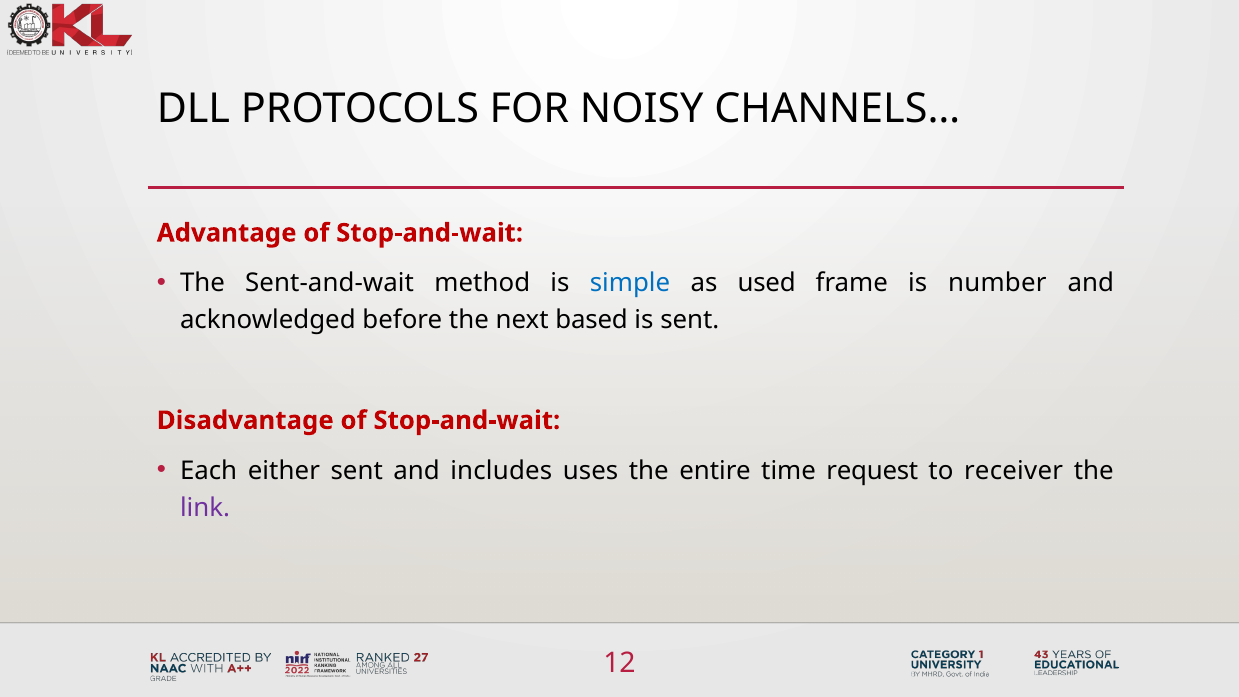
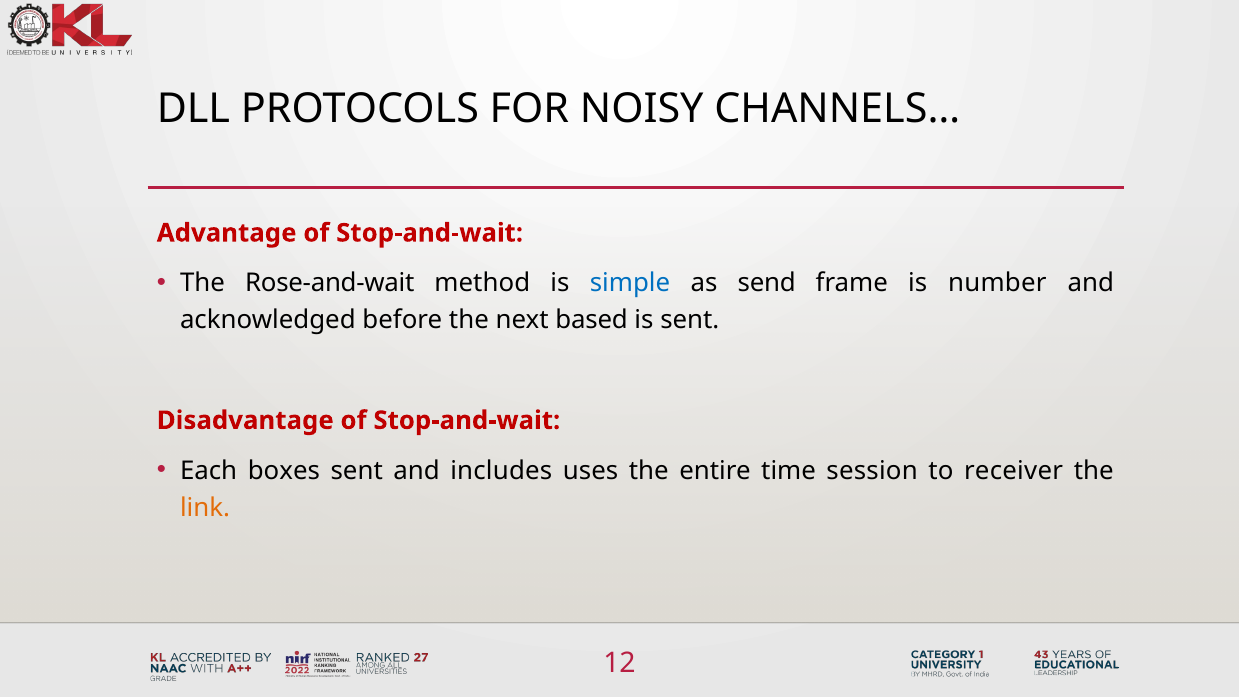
Sent-and-wait: Sent-and-wait -> Rose-and-wait (330, 283)
used: used -> send (767, 283)
either: either -> boxes (284, 470)
request: request -> session (872, 470)
link colour: purple -> orange (205, 508)
